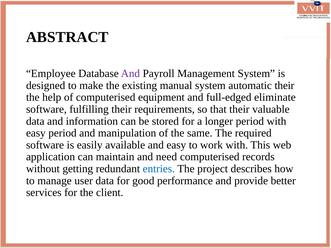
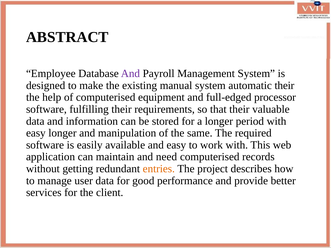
eliminate: eliminate -> processor (275, 97)
easy period: period -> longer (62, 133)
entries colour: blue -> orange (159, 169)
